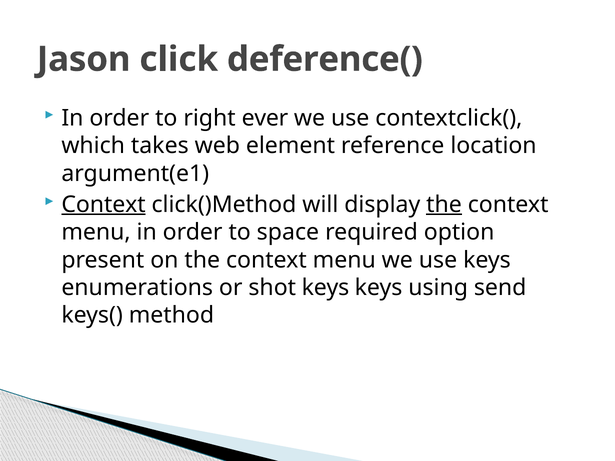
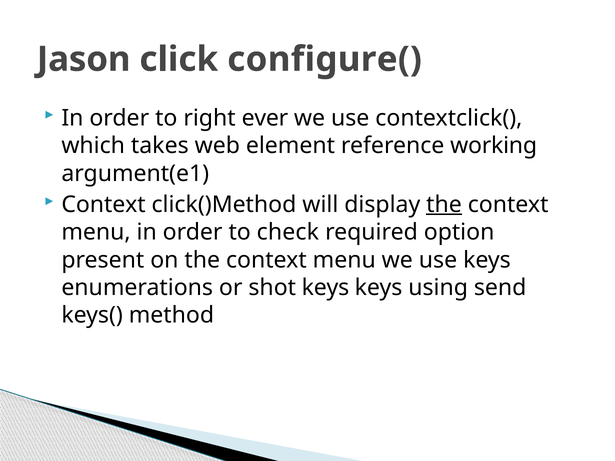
deference(: deference( -> configure( (325, 59)
location: location -> working (494, 146)
Context underline: present -> none (104, 205)
space: space -> check (288, 232)
